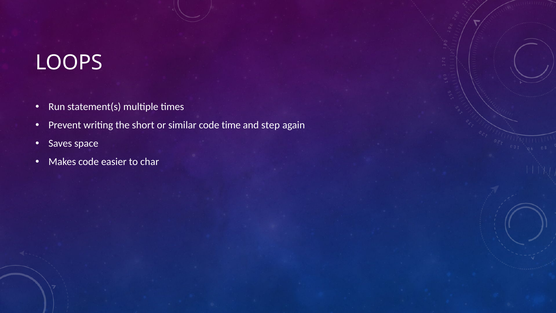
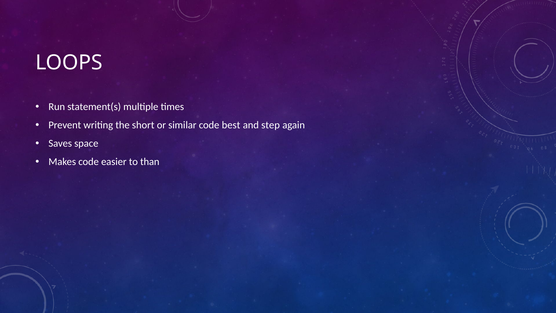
time: time -> best (231, 125)
char: char -> than (150, 162)
